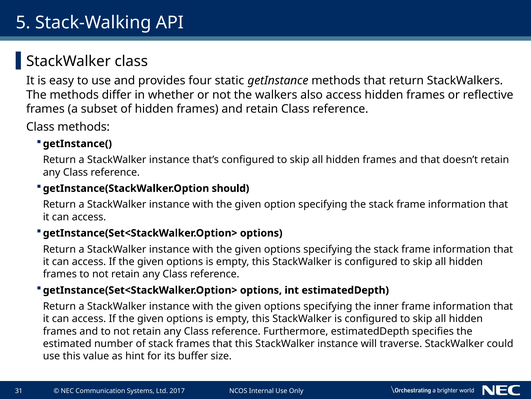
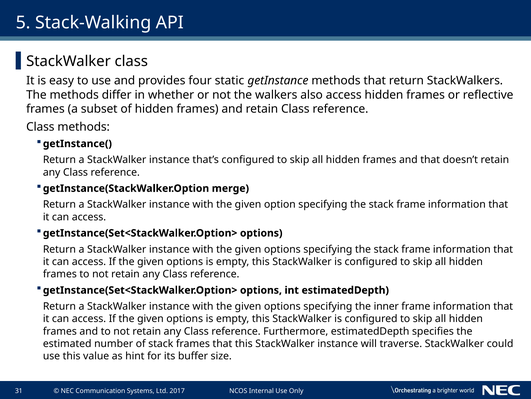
should: should -> merge (230, 188)
